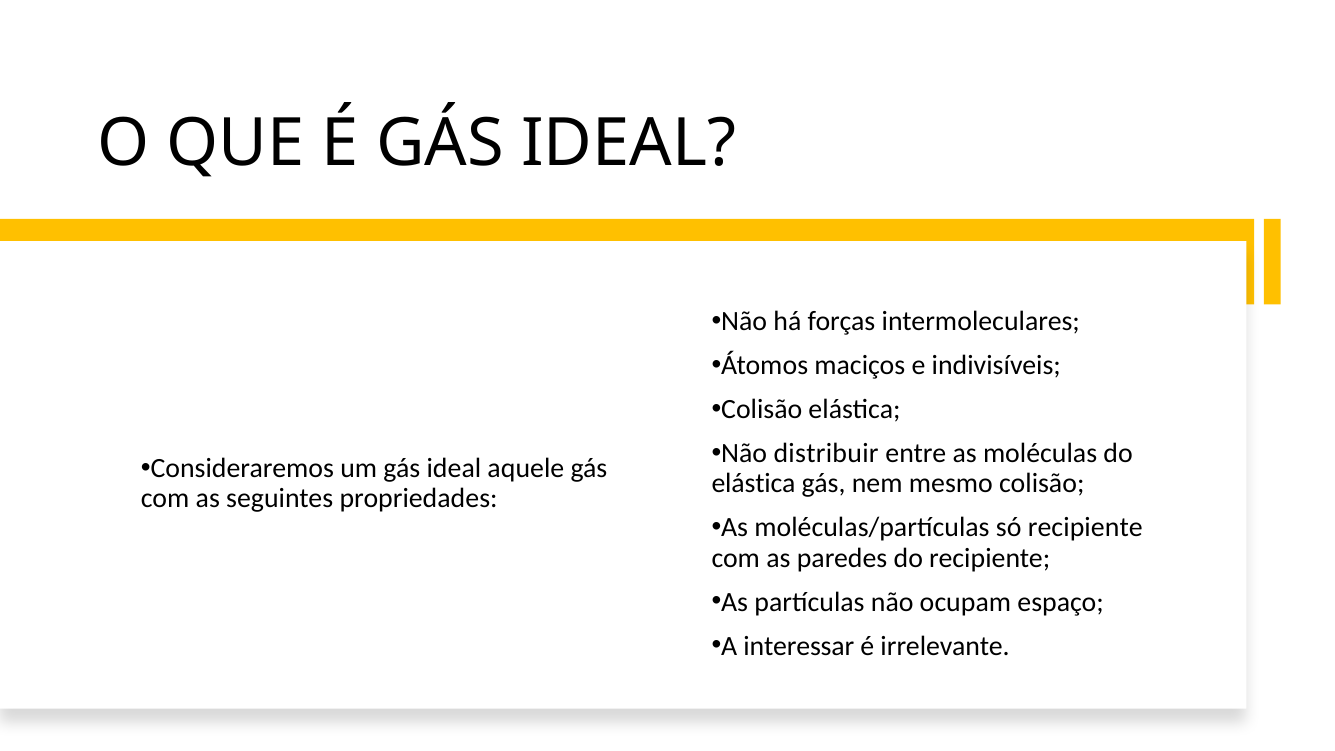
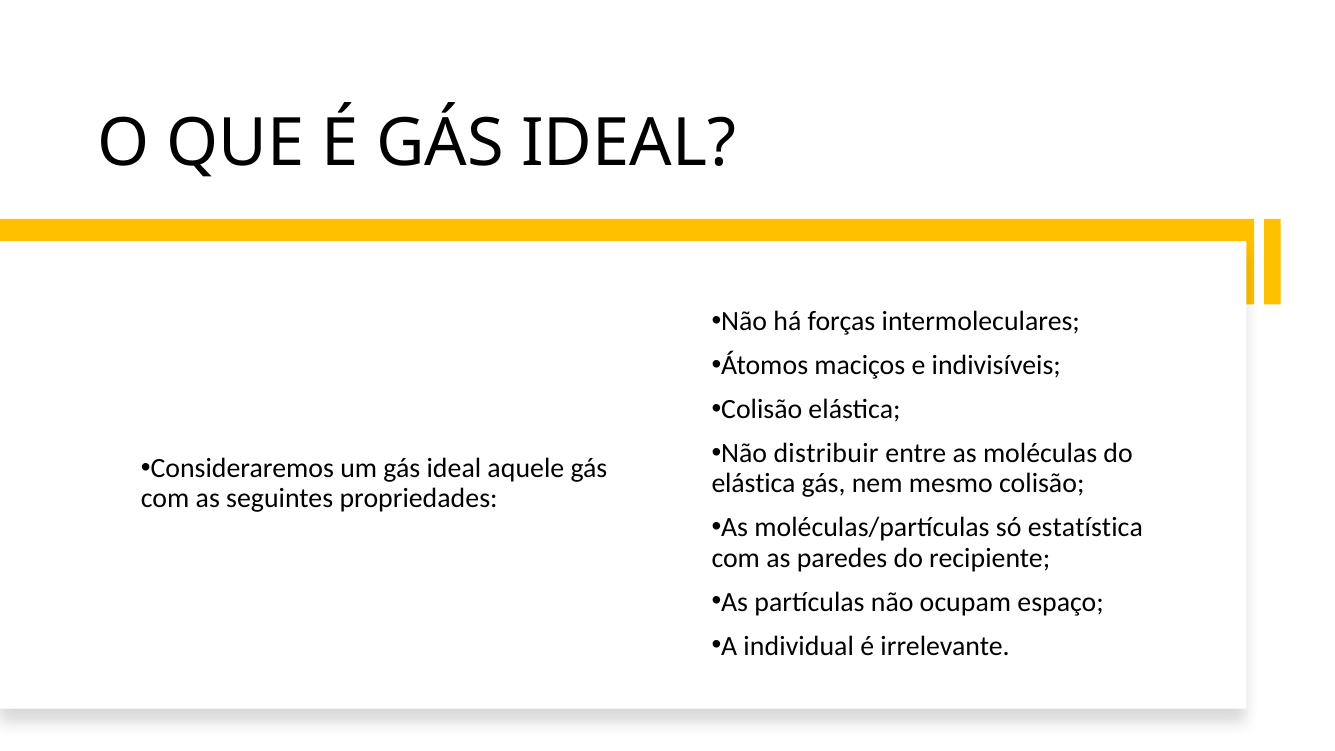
só recipiente: recipiente -> estatística (1085, 528)
interessar: interessar -> individual (799, 646)
